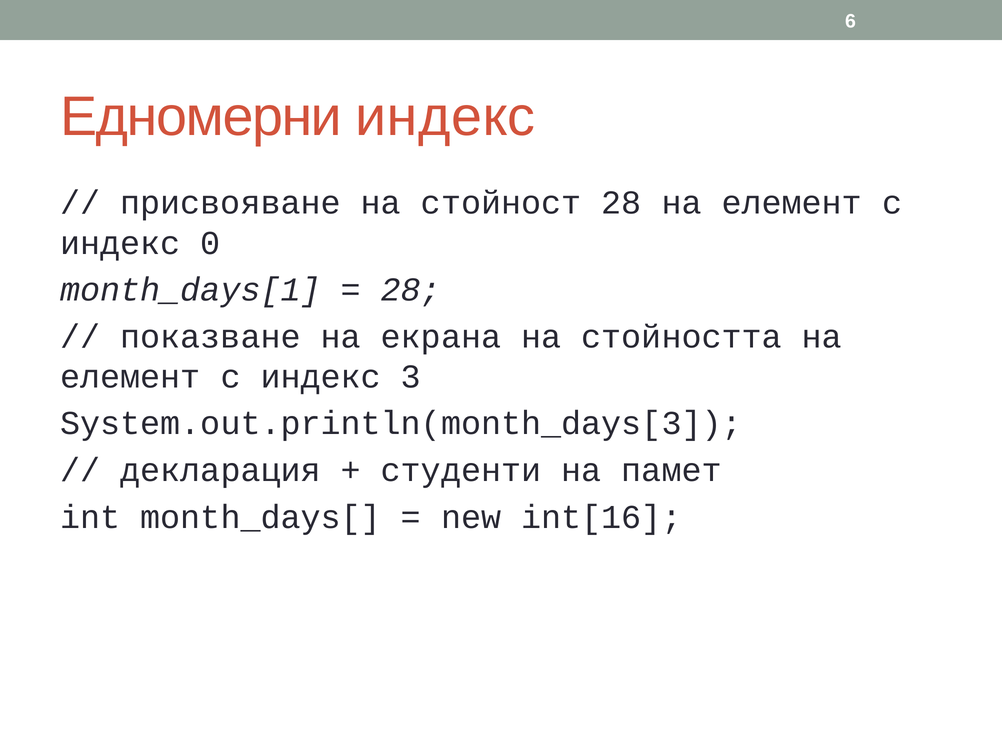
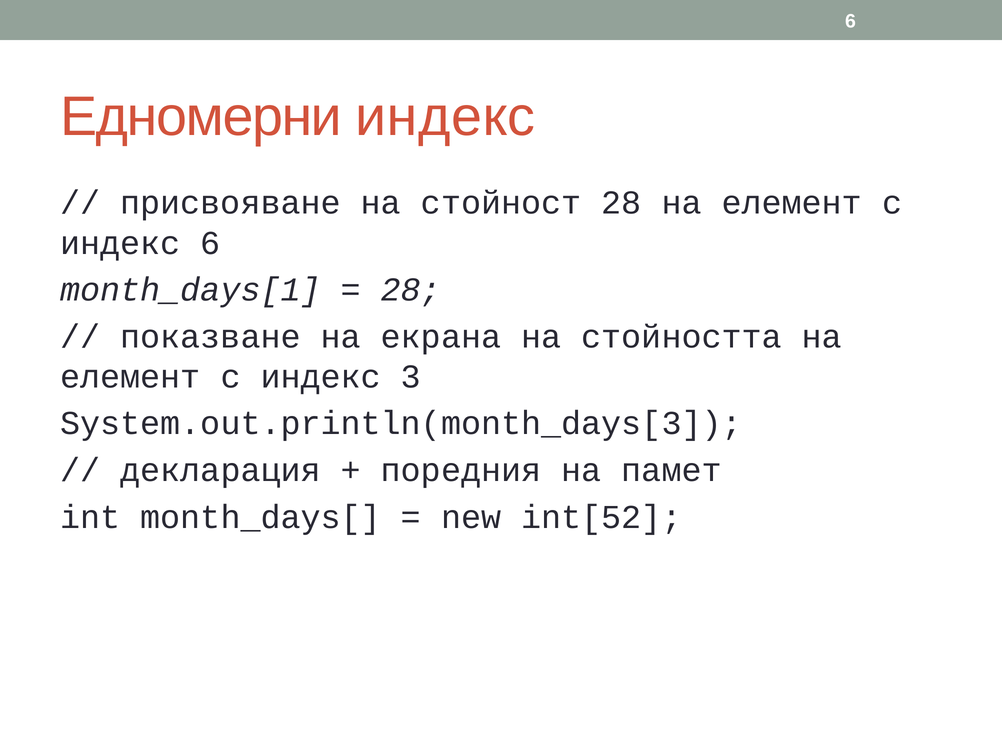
индекс 0: 0 -> 6 (210, 243)
студенти: студенти -> поредния (461, 470)
int[16: int[16 -> int[52 (601, 517)
